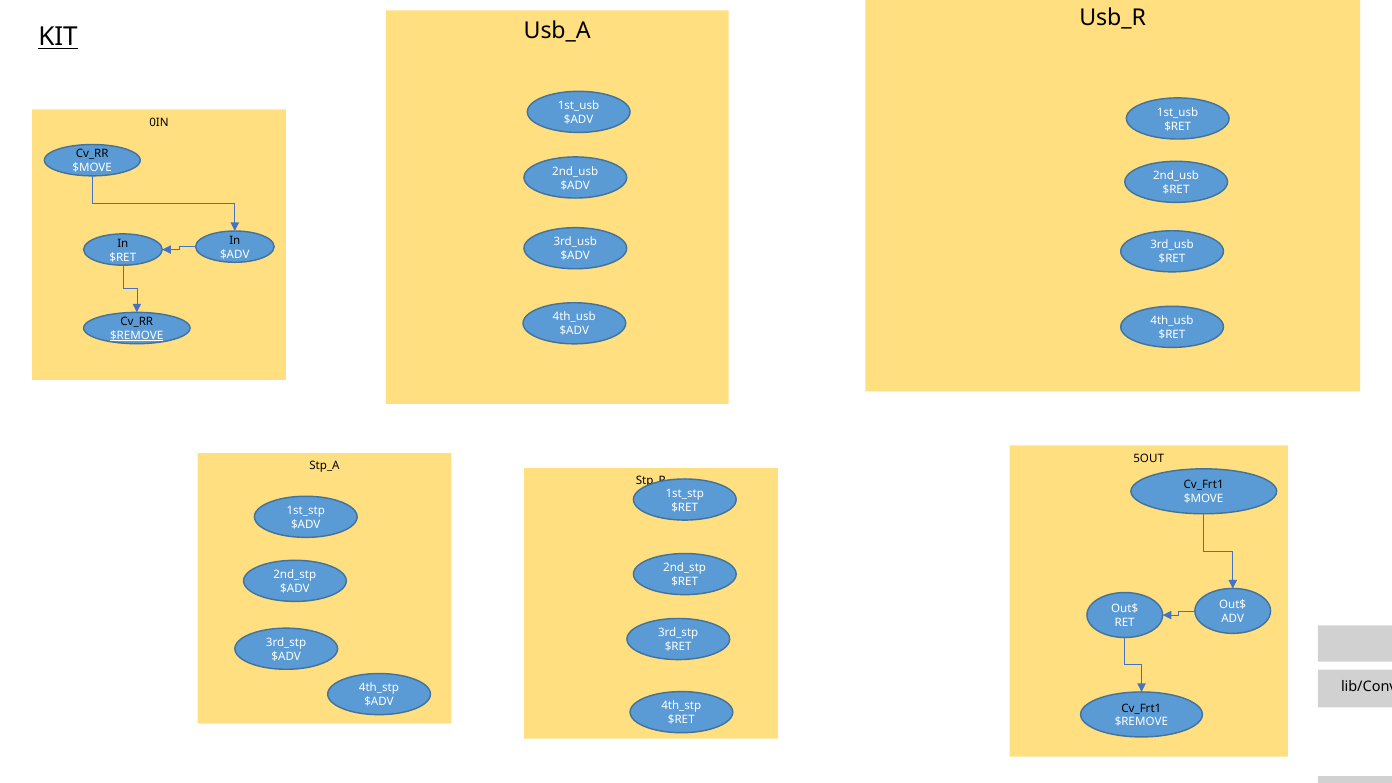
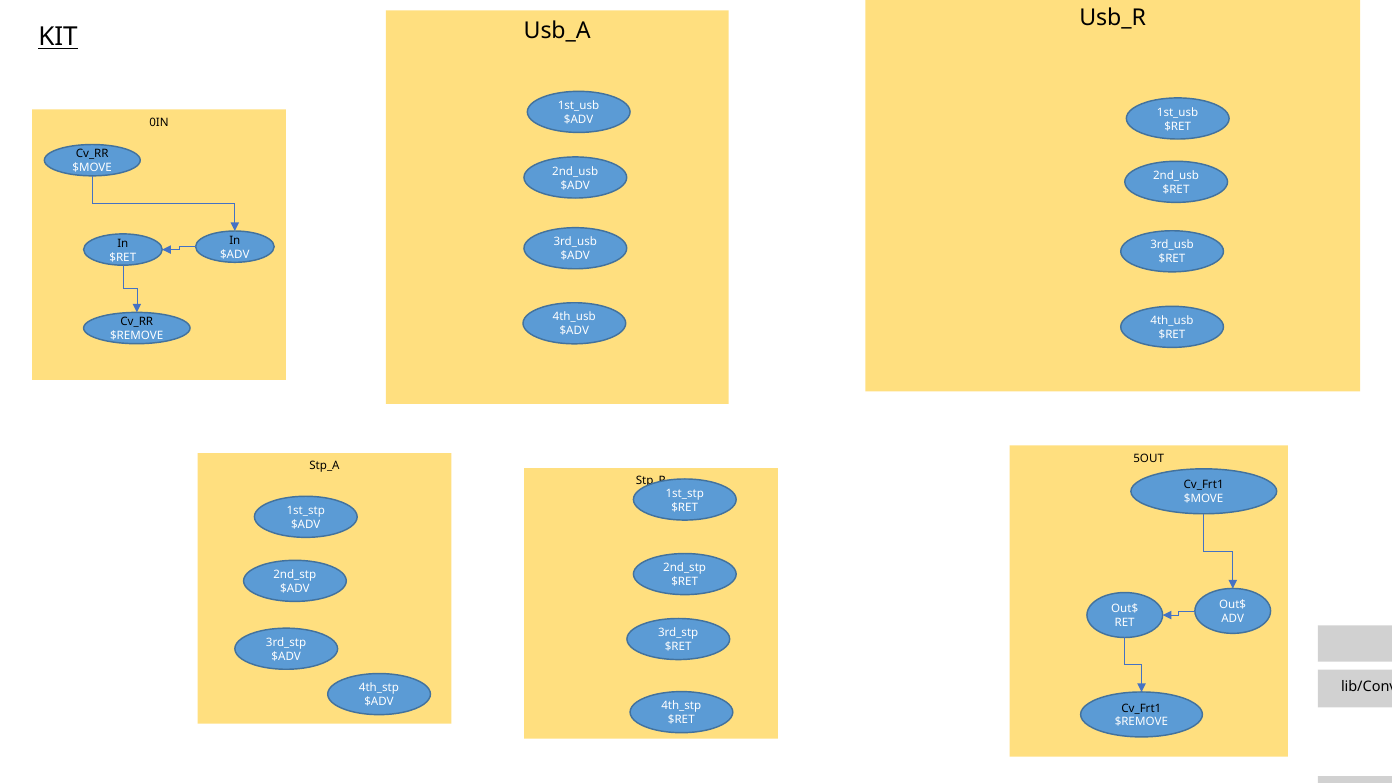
$REMOVE underline: present -> none (137, 336)
